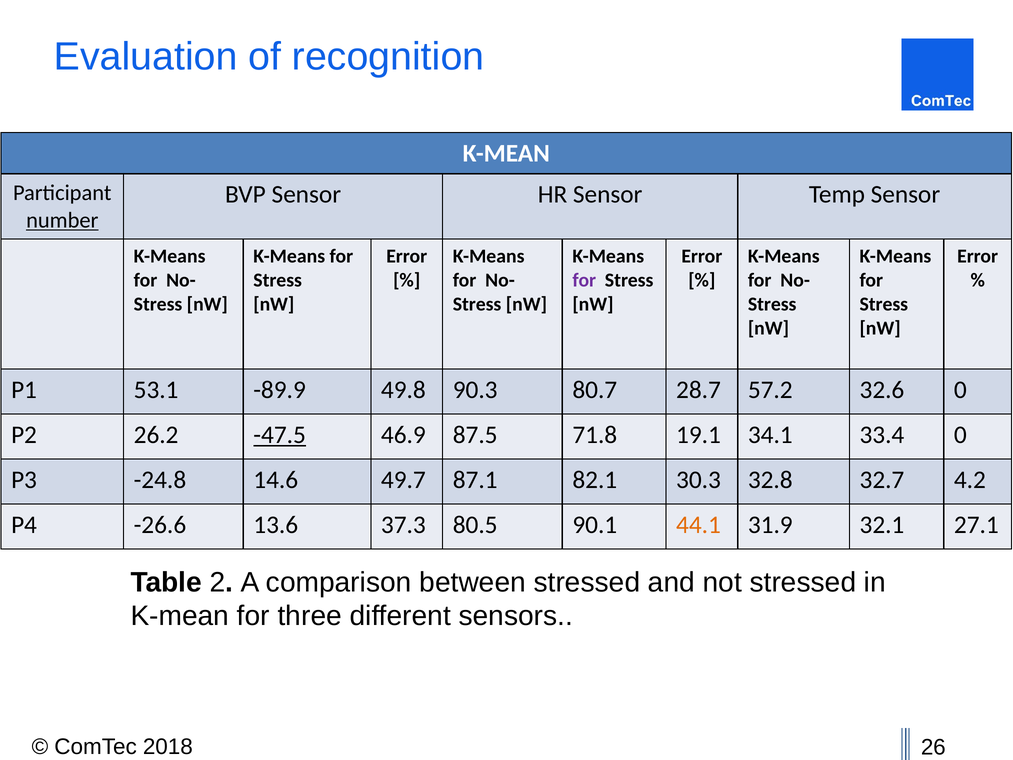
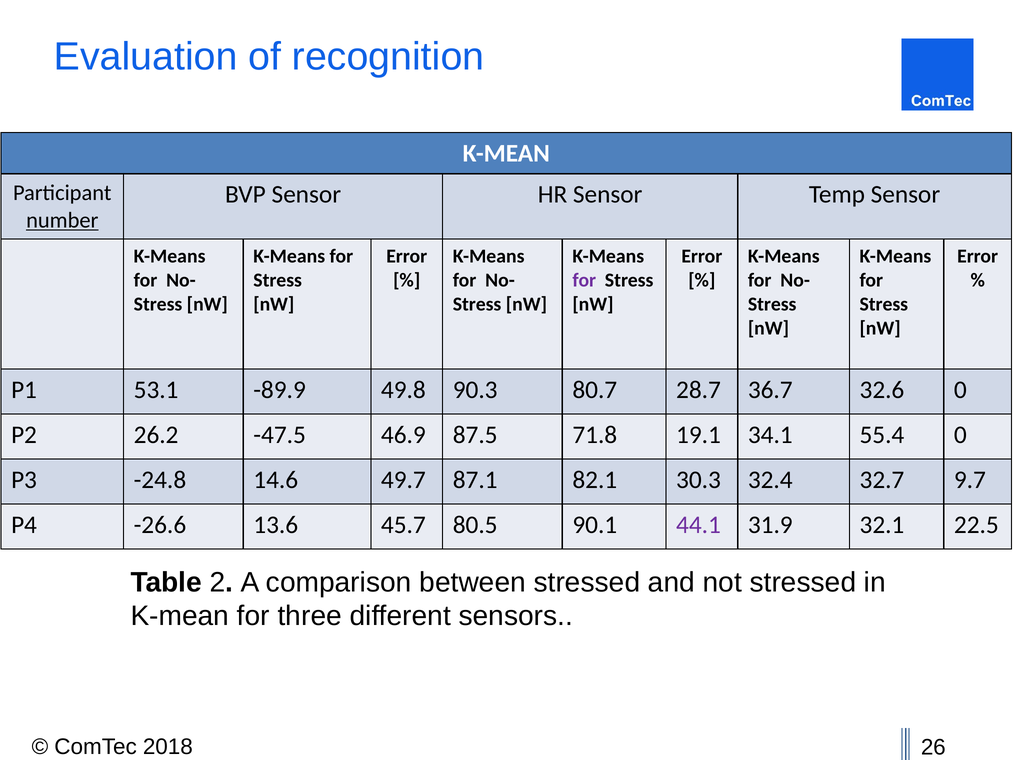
57.2: 57.2 -> 36.7 (770, 390)
-47.5 underline: present -> none (280, 435)
33.4: 33.4 -> 55.4 (882, 435)
32.8: 32.8 -> 32.4 (770, 480)
4.2: 4.2 -> 9.7 (970, 480)
37.3: 37.3 -> 45.7 (403, 525)
44.1 colour: orange -> purple (698, 525)
27.1: 27.1 -> 22.5 (976, 525)
